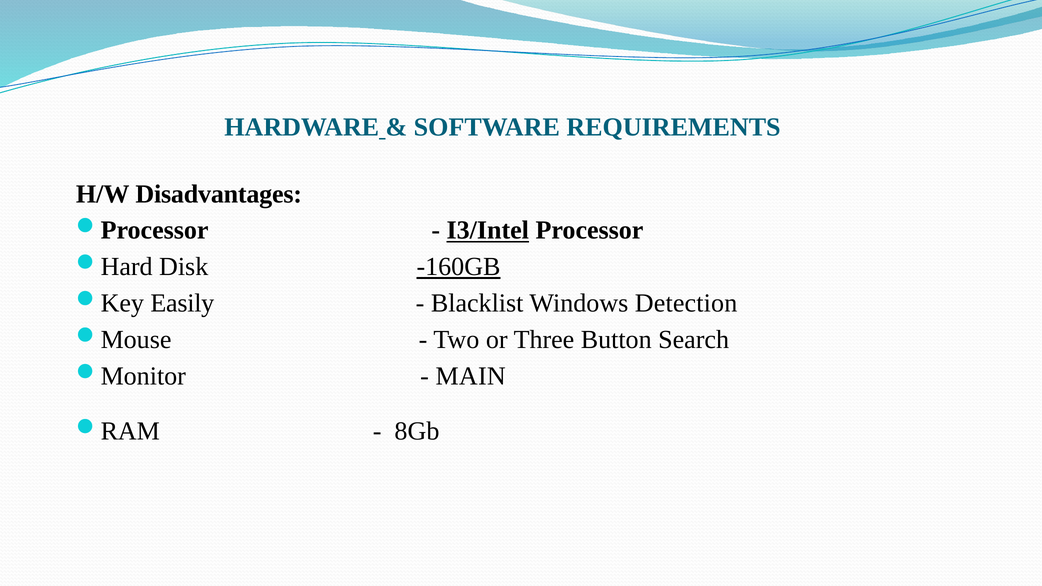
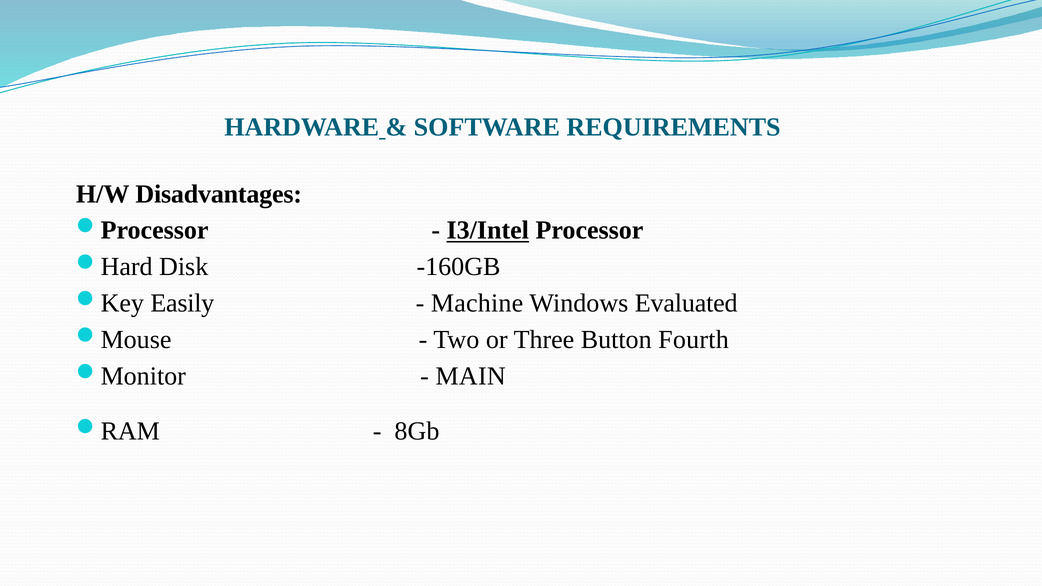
-160GB underline: present -> none (458, 267)
Blacklist: Blacklist -> Machine (477, 303)
Detection: Detection -> Evaluated (686, 303)
Search: Search -> Fourth (694, 340)
